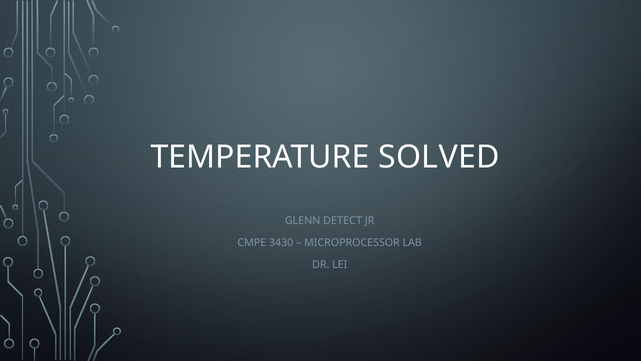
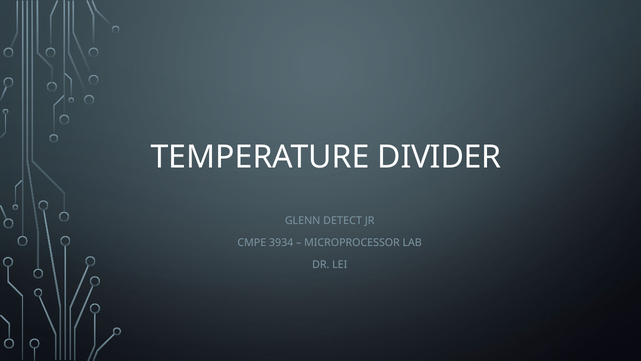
SOLVED: SOLVED -> DIVIDER (439, 157)
3430: 3430 -> 3934 (281, 242)
